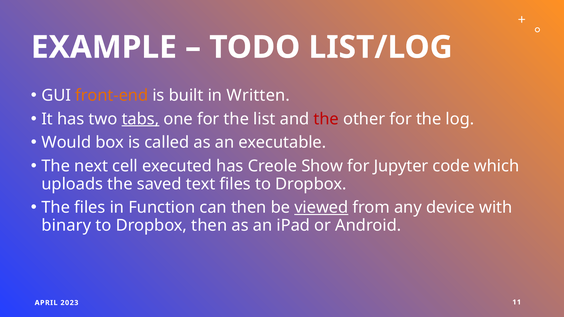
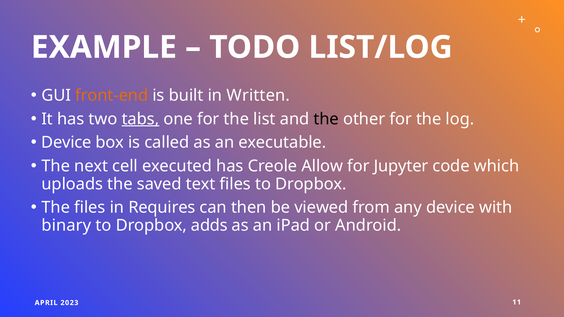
the colour: red -> black (326, 119)
Would: Would -> Device (66, 143)
Show: Show -> Allow (322, 166)
Function: Function -> Requires (162, 208)
viewed underline: present -> none (321, 208)
Dropbox then: then -> adds (209, 225)
